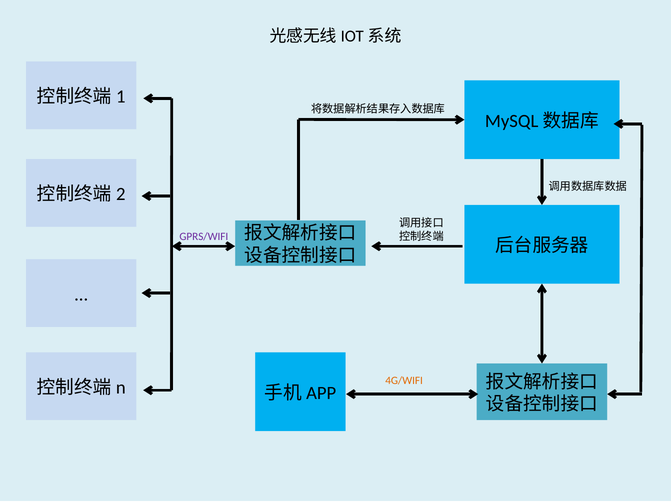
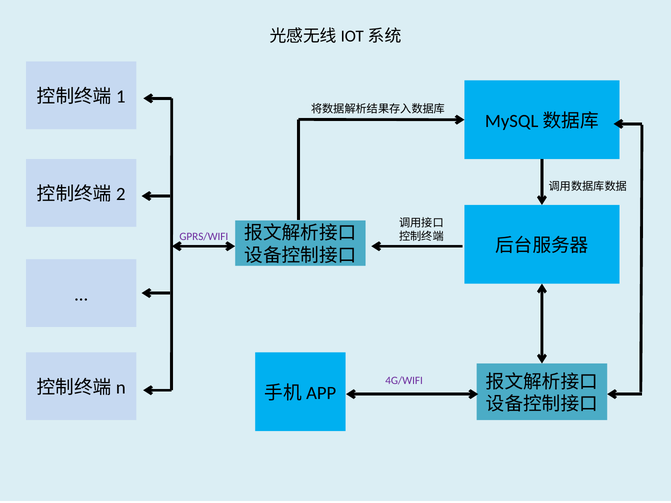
4G/WIFI colour: orange -> purple (404, 381)
